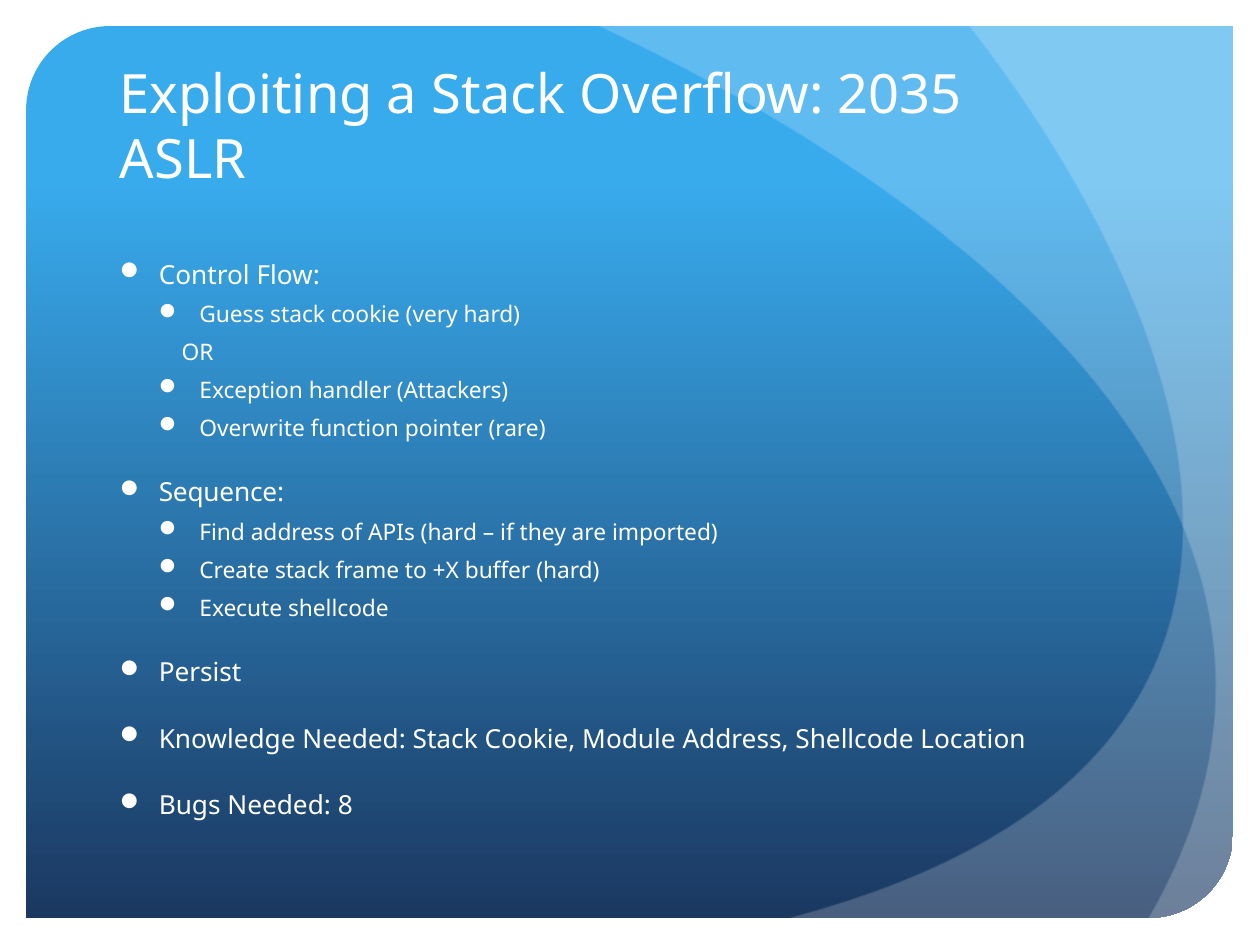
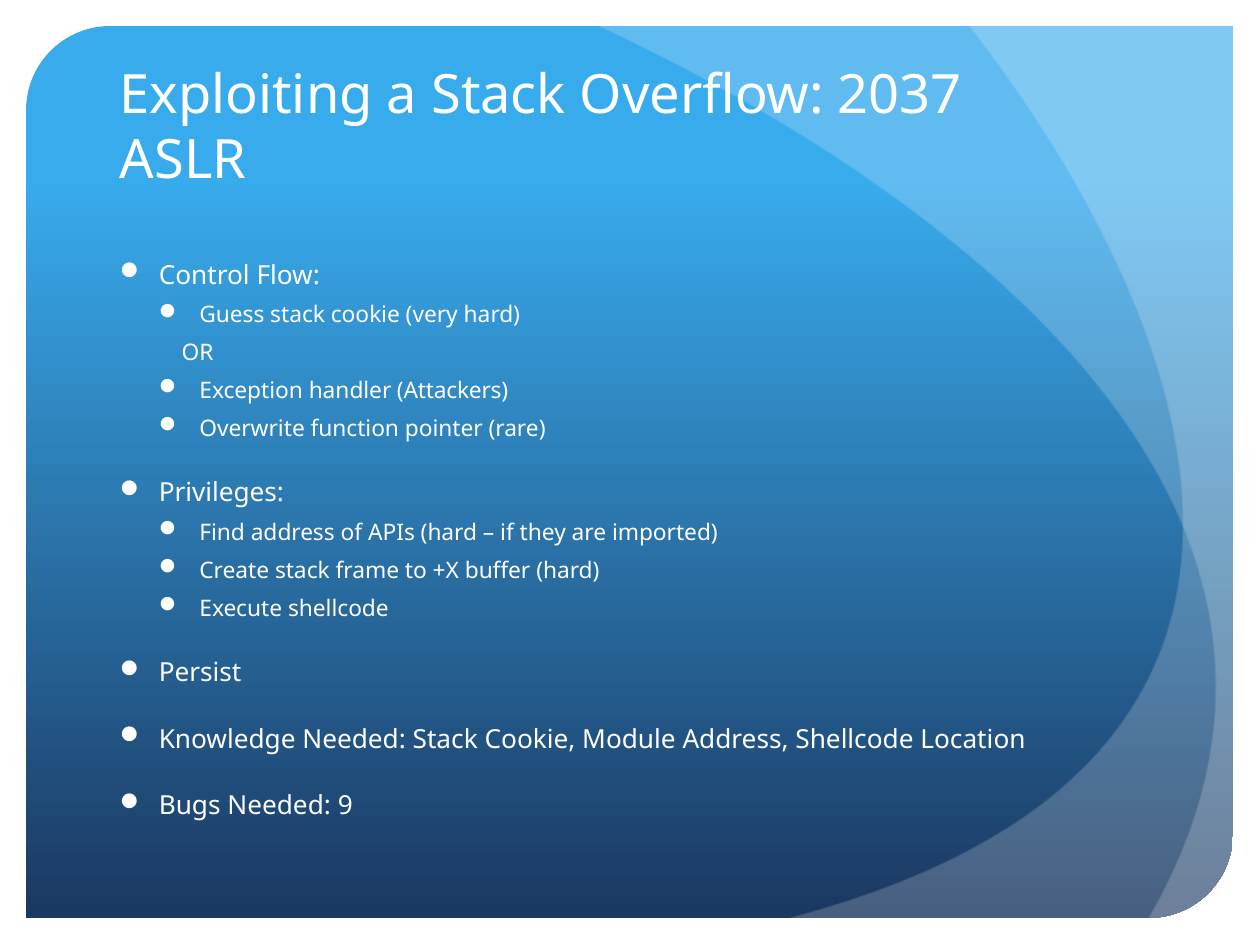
2035: 2035 -> 2037 (900, 96)
Sequence: Sequence -> Privileges (221, 493)
8: 8 -> 9 (345, 806)
